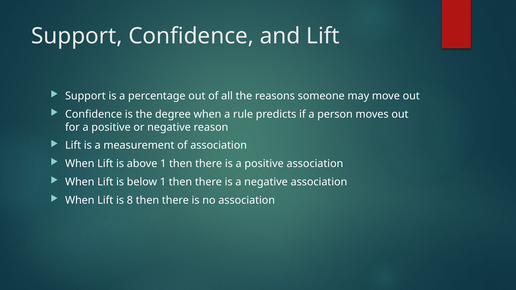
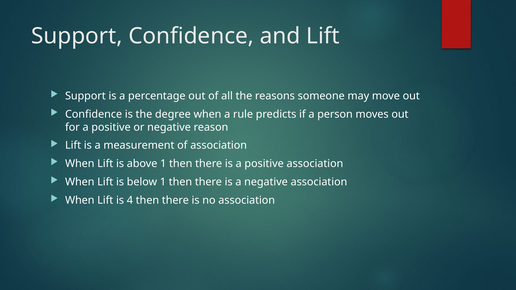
8: 8 -> 4 (130, 200)
